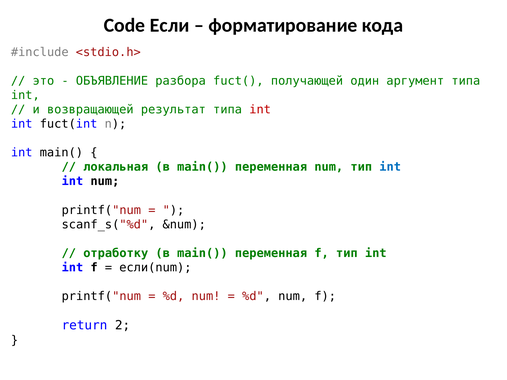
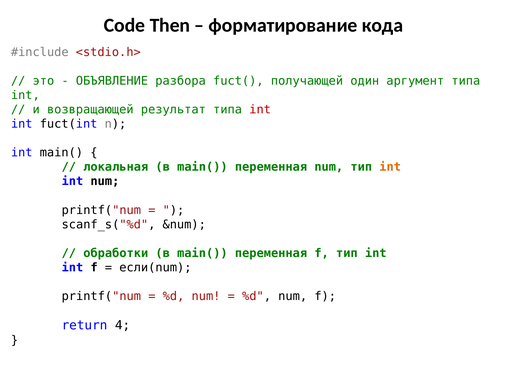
Если: Если -> Then (170, 25)
int colour: blue -> orange (390, 167)
отработку: отработку -> обработки (116, 253)
2: 2 -> 4 (123, 326)
